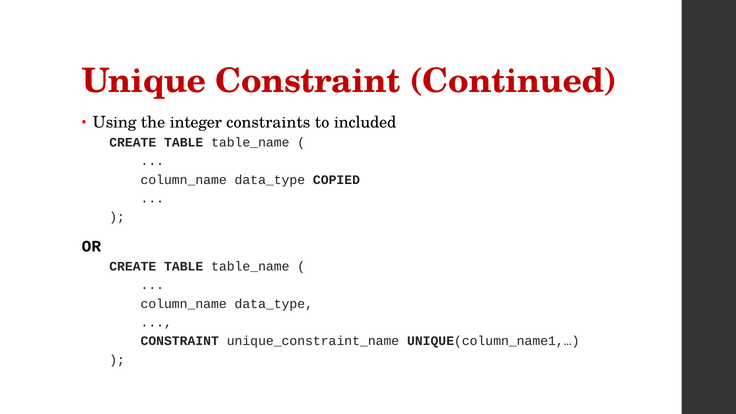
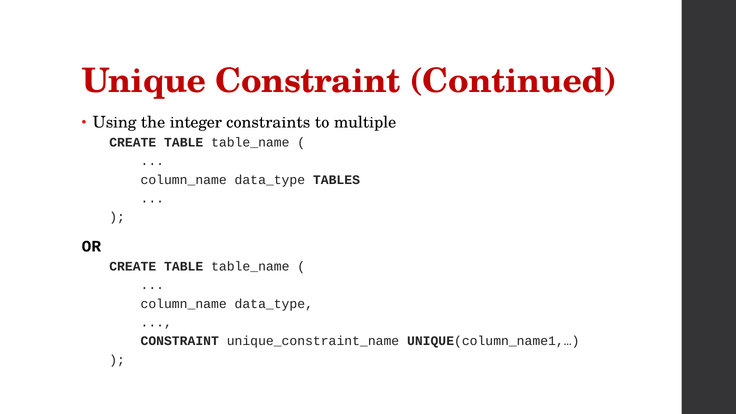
included: included -> multiple (365, 123)
COPIED: COPIED -> TABLES (336, 180)
